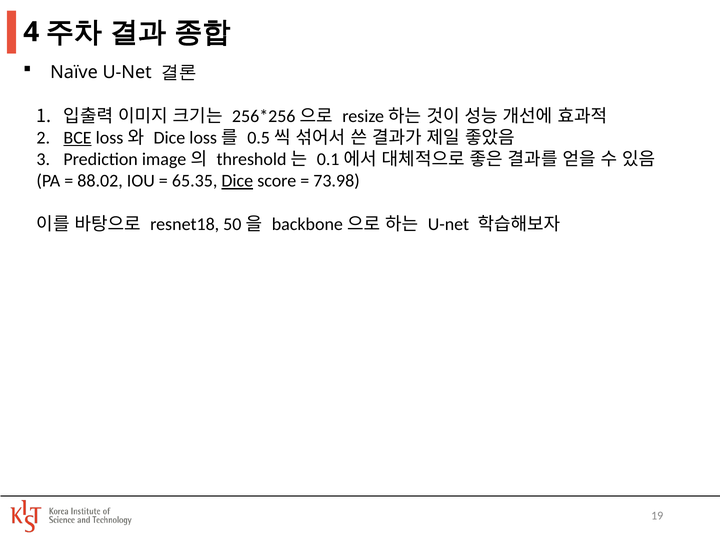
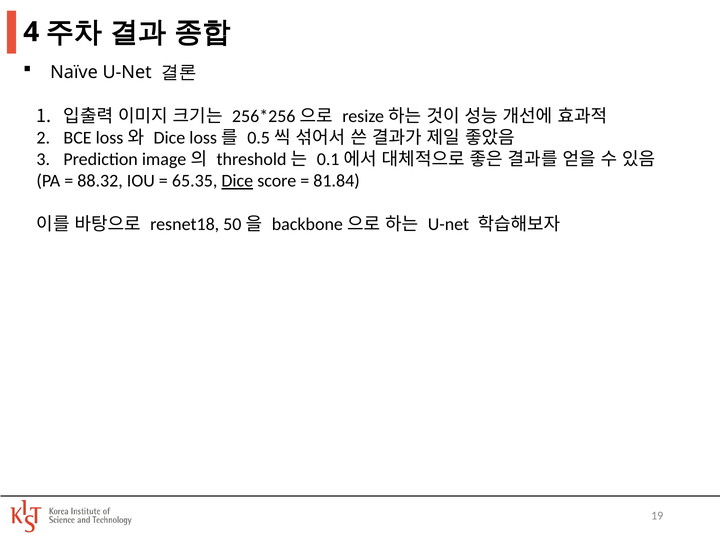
BCE underline: present -> none (78, 138)
88.02: 88.02 -> 88.32 (100, 181)
73.98: 73.98 -> 81.84 (336, 181)
